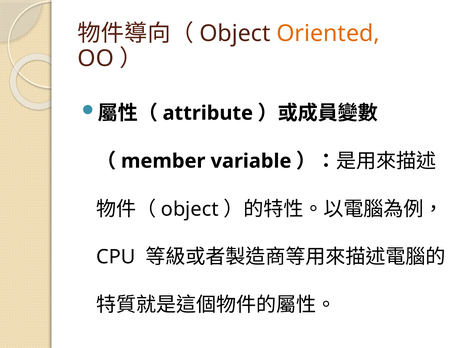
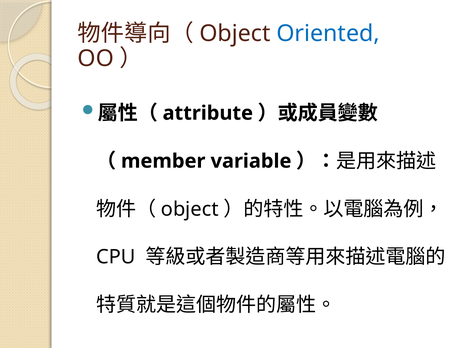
Oriented colour: orange -> blue (328, 33)
